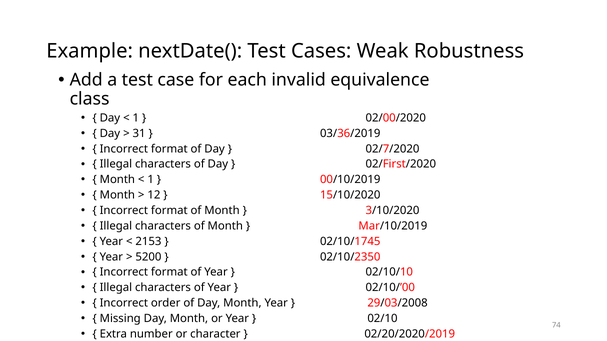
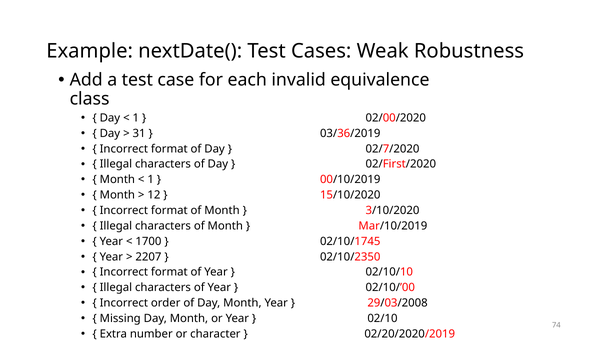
2153: 2153 -> 1700 (148, 242)
5200: 5200 -> 2207 (148, 257)
